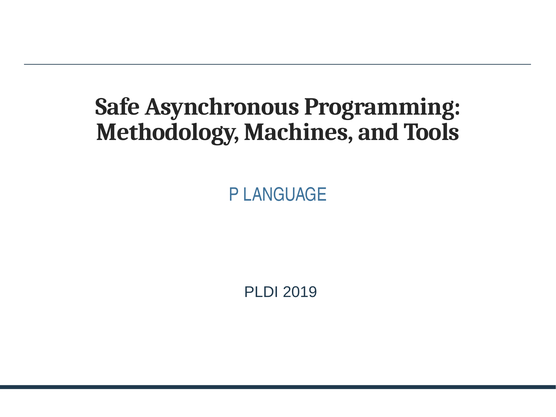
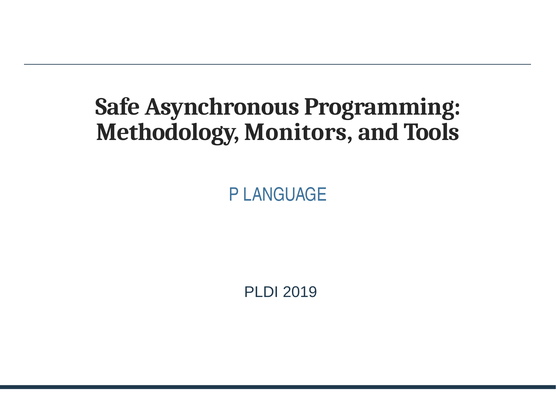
Machines: Machines -> Monitors (299, 132)
